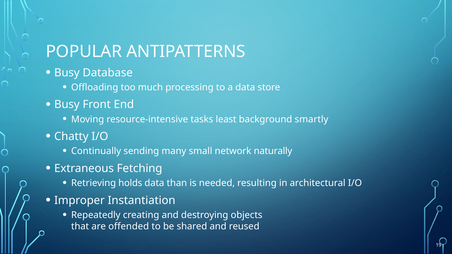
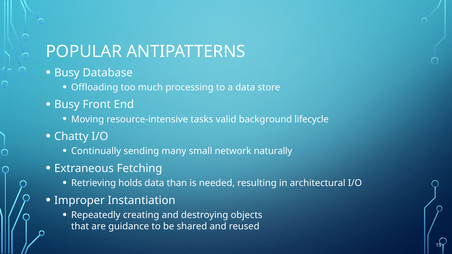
least: least -> valid (226, 119)
smartly: smartly -> lifecycle (312, 119)
offended: offended -> guidance (129, 226)
